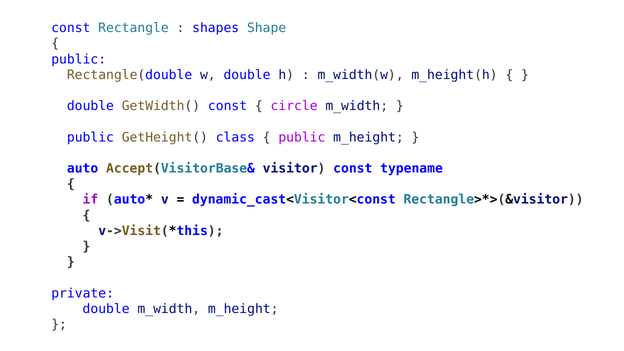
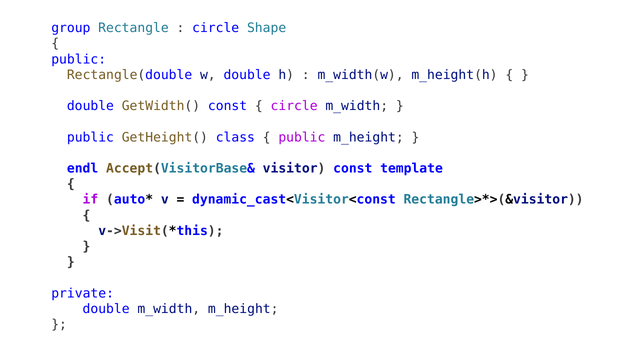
const: const -> group (71, 28)
shapes: shapes -> circle (216, 28)
auto: auto -> endl (83, 168)
typename: typename -> template (412, 168)
